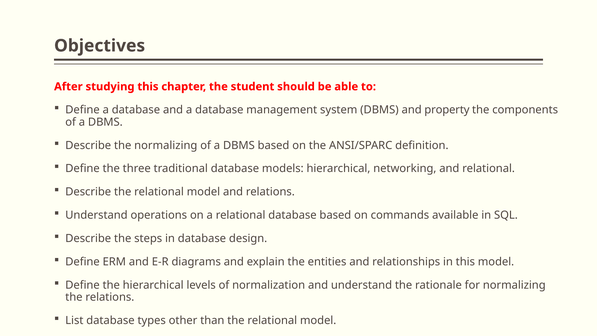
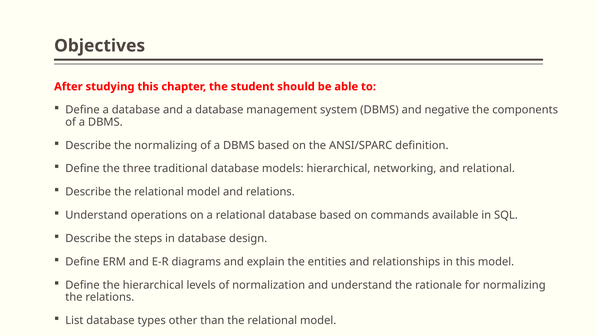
property: property -> negative (447, 110)
